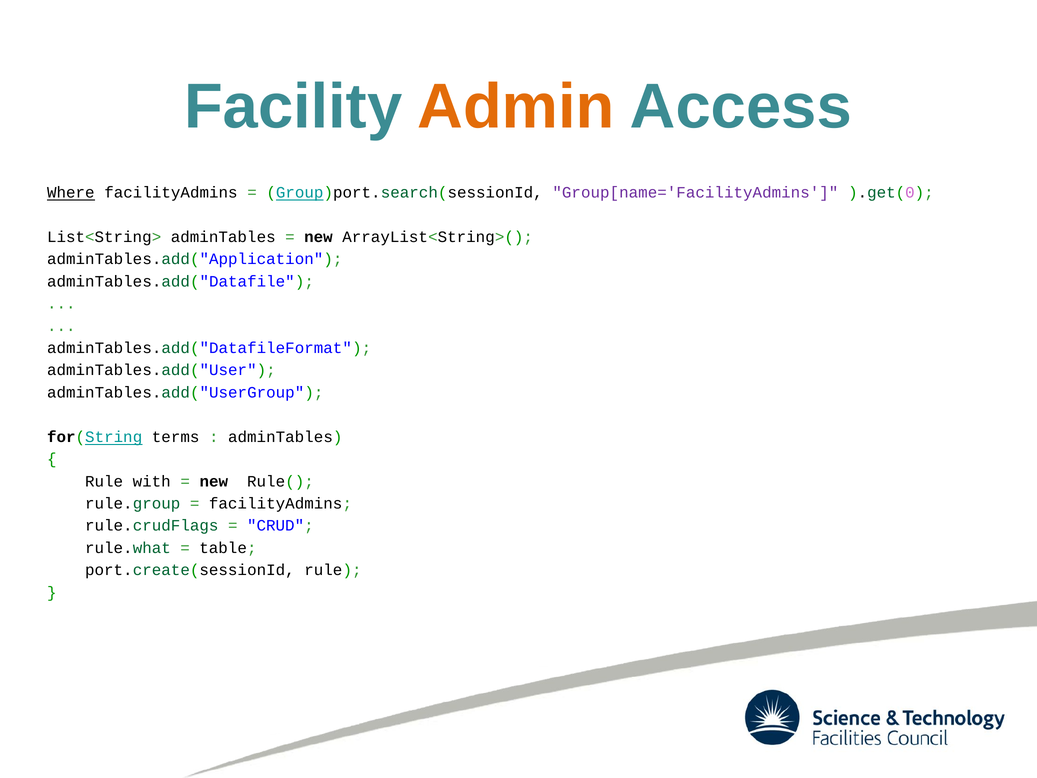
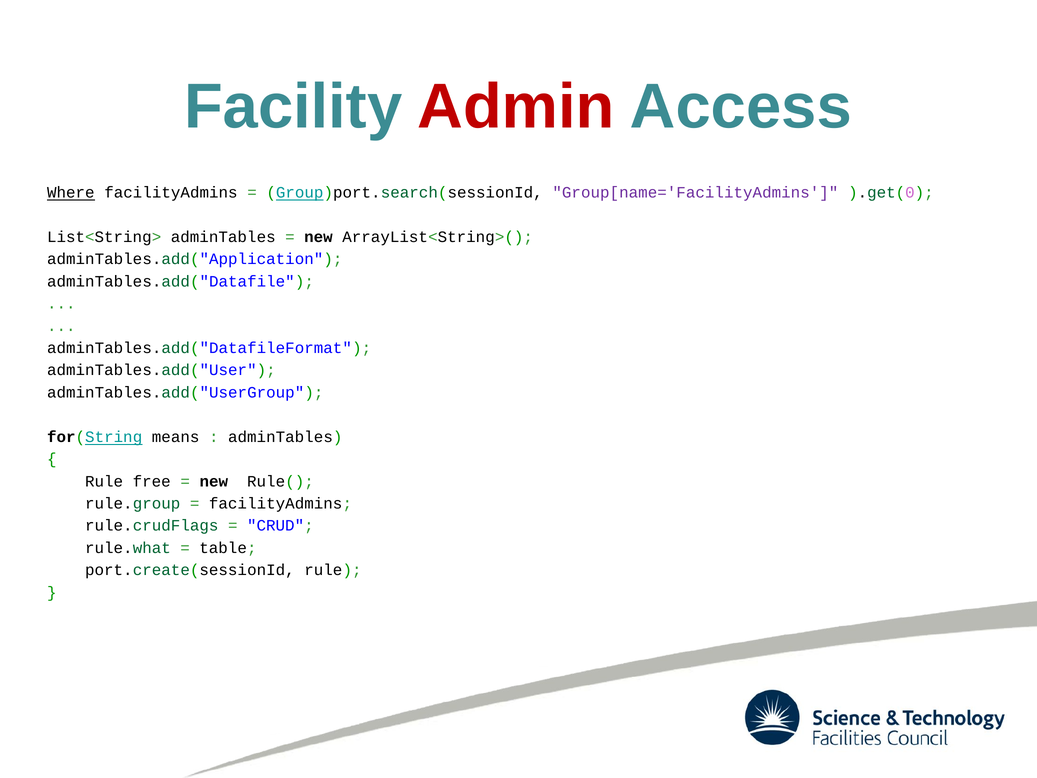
Admin colour: orange -> red (516, 107)
terms: terms -> means (176, 437)
with: with -> free (152, 481)
